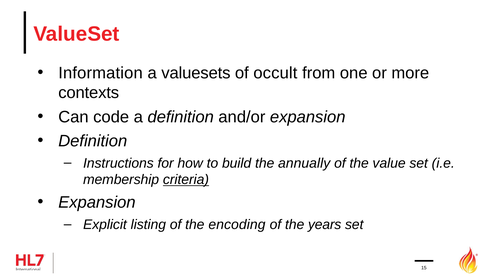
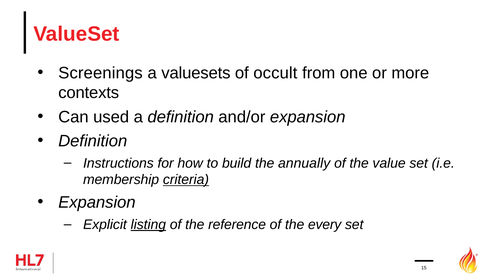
Information: Information -> Screenings (100, 73)
code: code -> used (111, 117)
listing underline: none -> present (148, 224)
encoding: encoding -> reference (237, 224)
years: years -> every (325, 224)
